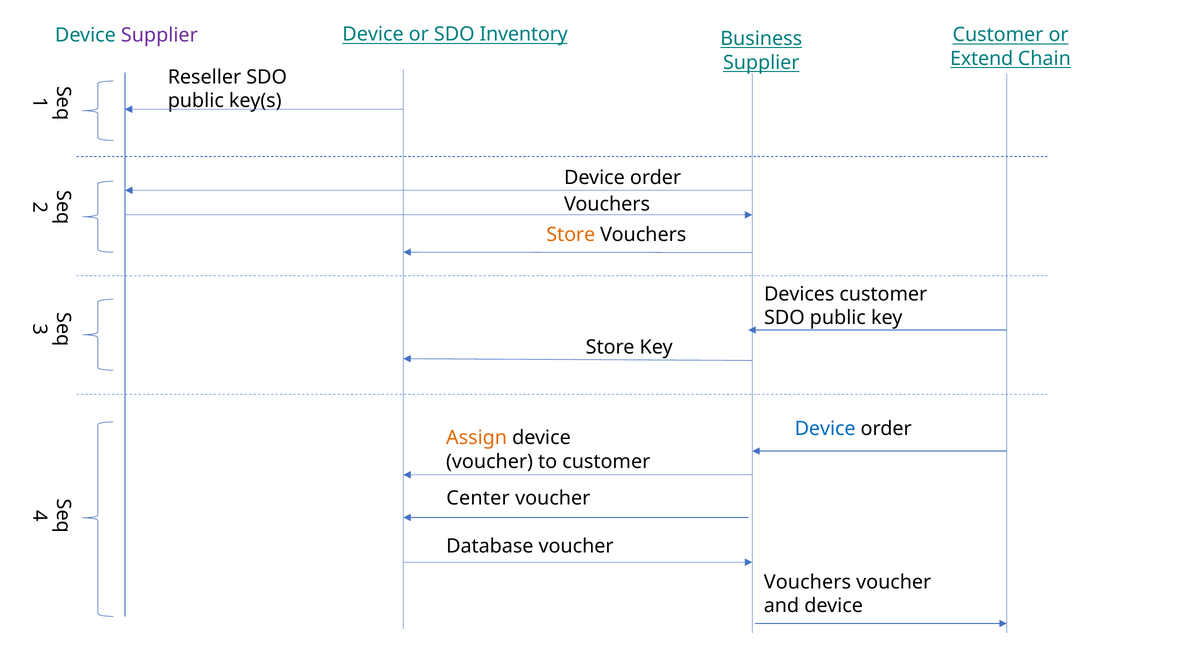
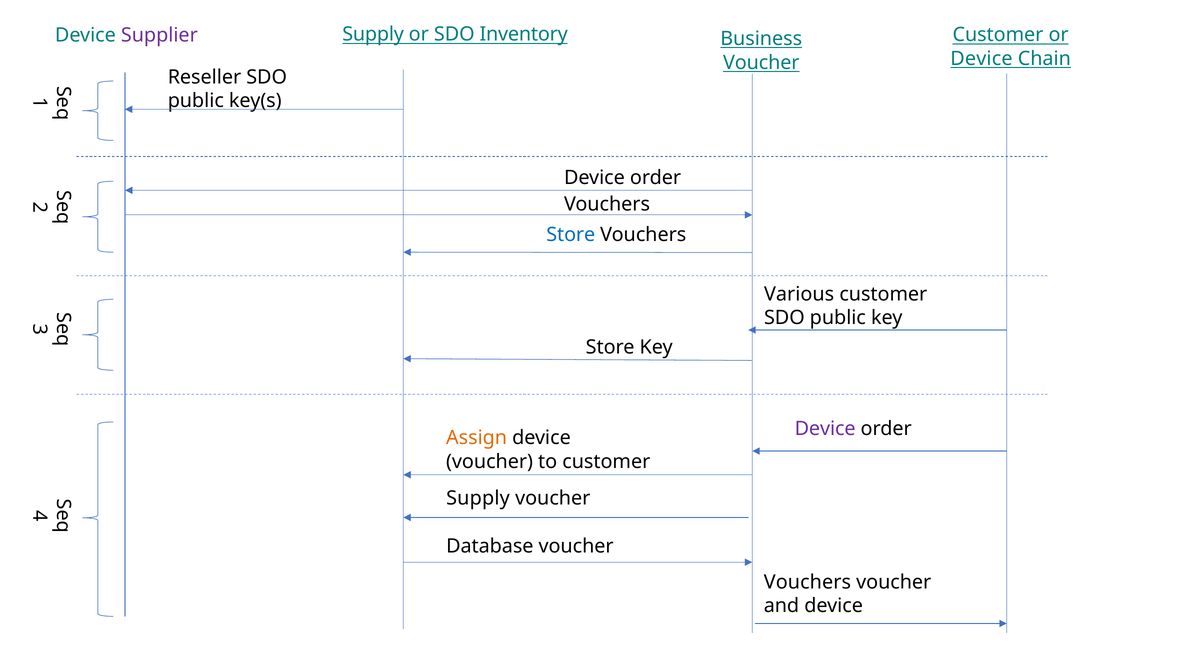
Device: Device -> Supply (373, 34)
Extend: Extend -> Device (981, 59)
Supplier: Supplier -> Voucher (761, 62)
Store colour: orange -> blue (571, 235)
Devices: Devices -> Various (799, 294)
Device colour: blue -> purple (825, 428)
Center: Center -> Supply (478, 498)
